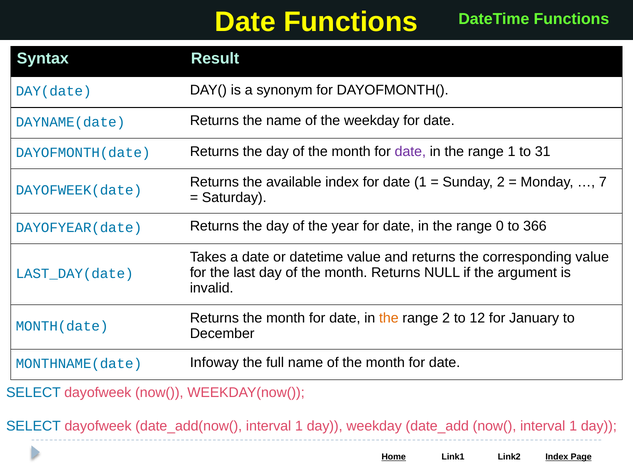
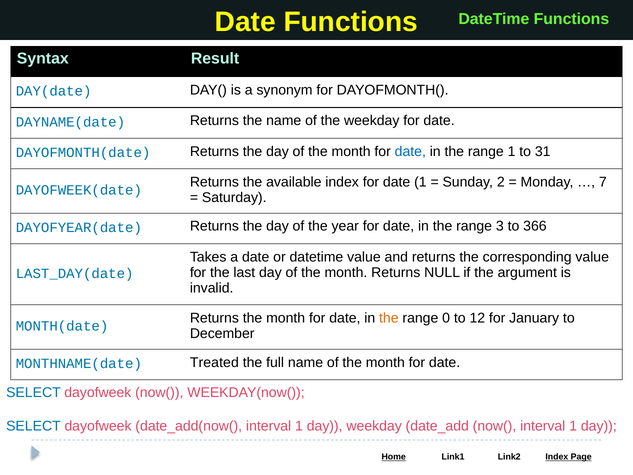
date colour: purple -> blue (410, 151)
0: 0 -> 3 (500, 226)
range 2: 2 -> 0 (446, 318)
Infoway: Infoway -> Treated (214, 362)
